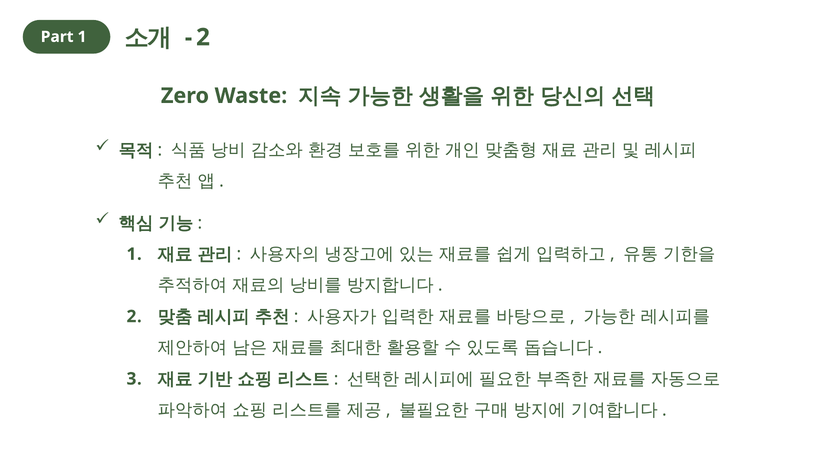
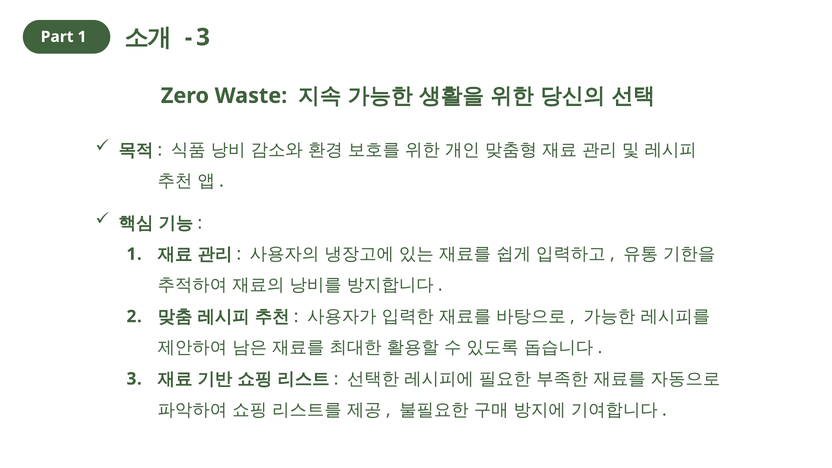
2: 2 -> 3 (203, 37)
